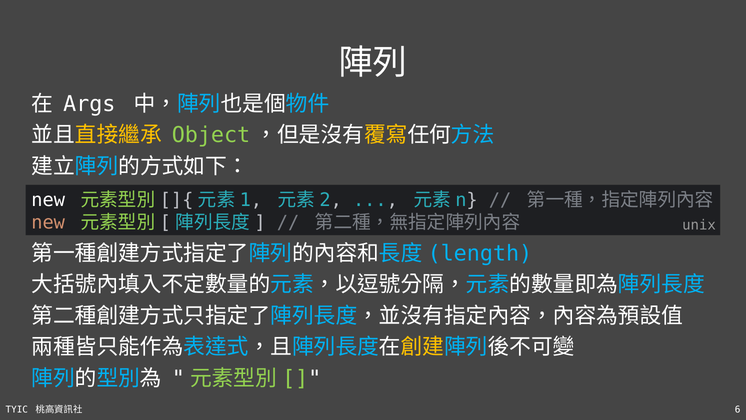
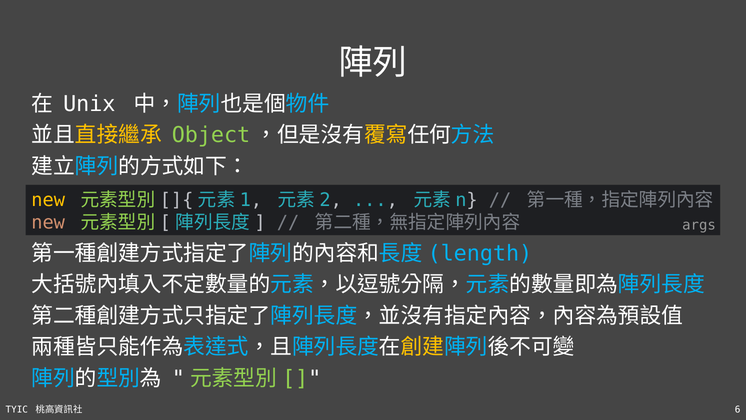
Args: Args -> Unix (89, 104)
new colour: white -> yellow (48, 200)
unix: unix -> args (699, 225)
